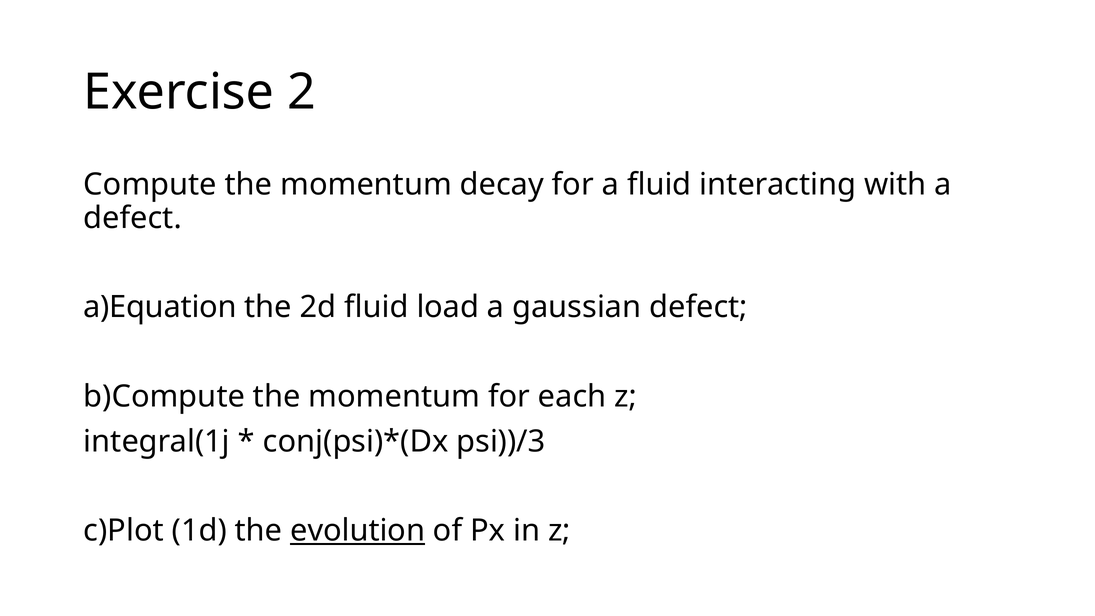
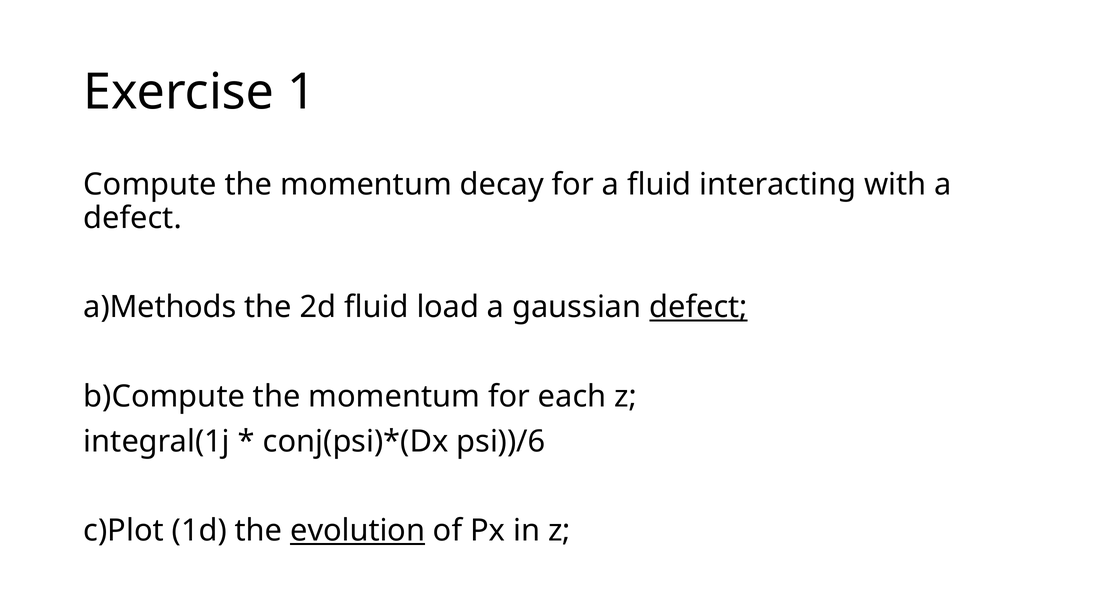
2: 2 -> 1 (302, 92)
a)Equation: a)Equation -> a)Methods (160, 307)
defect underline: none -> present (698, 307)
psi))/3: psi))/3 -> psi))/6 (501, 441)
